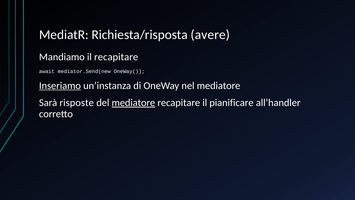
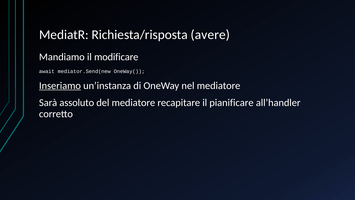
il recapitare: recapitare -> modificare (116, 57)
risposte: risposte -> assoluto (77, 103)
mediatore underline: present -> none (133, 103)
